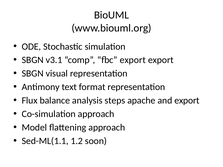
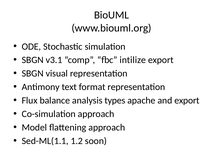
fbc export: export -> intilize (133, 60)
steps: steps -> types (115, 101)
